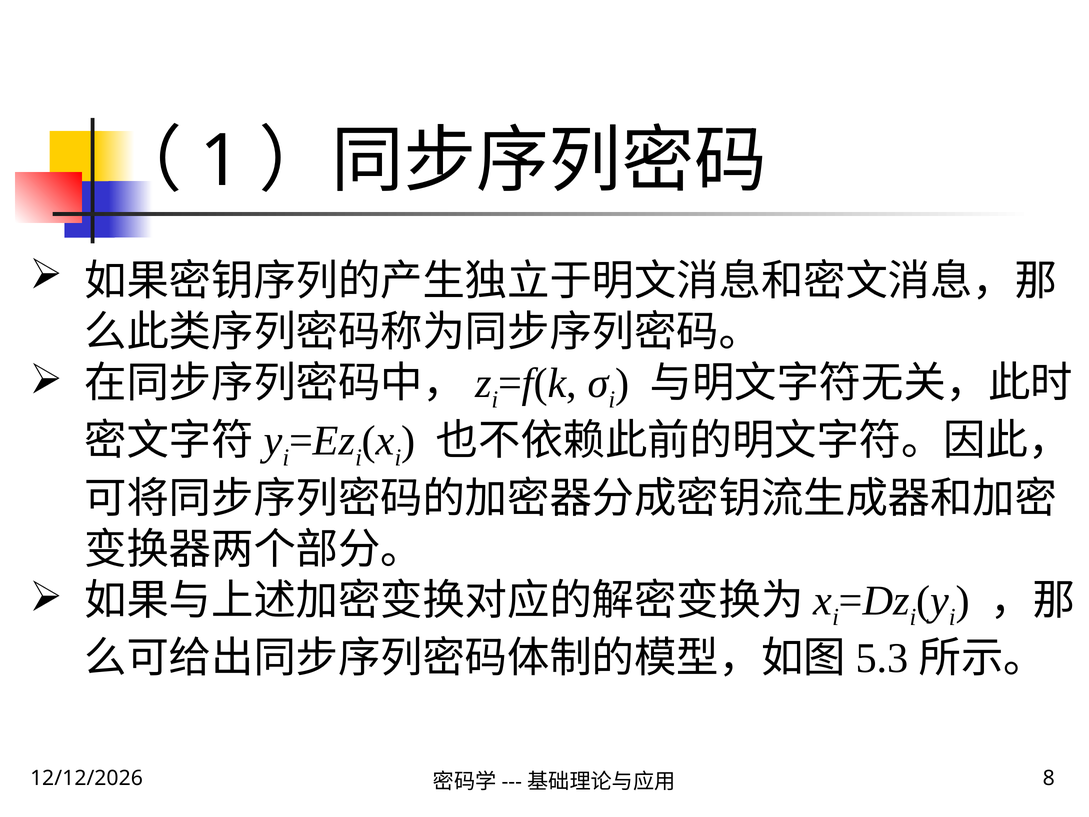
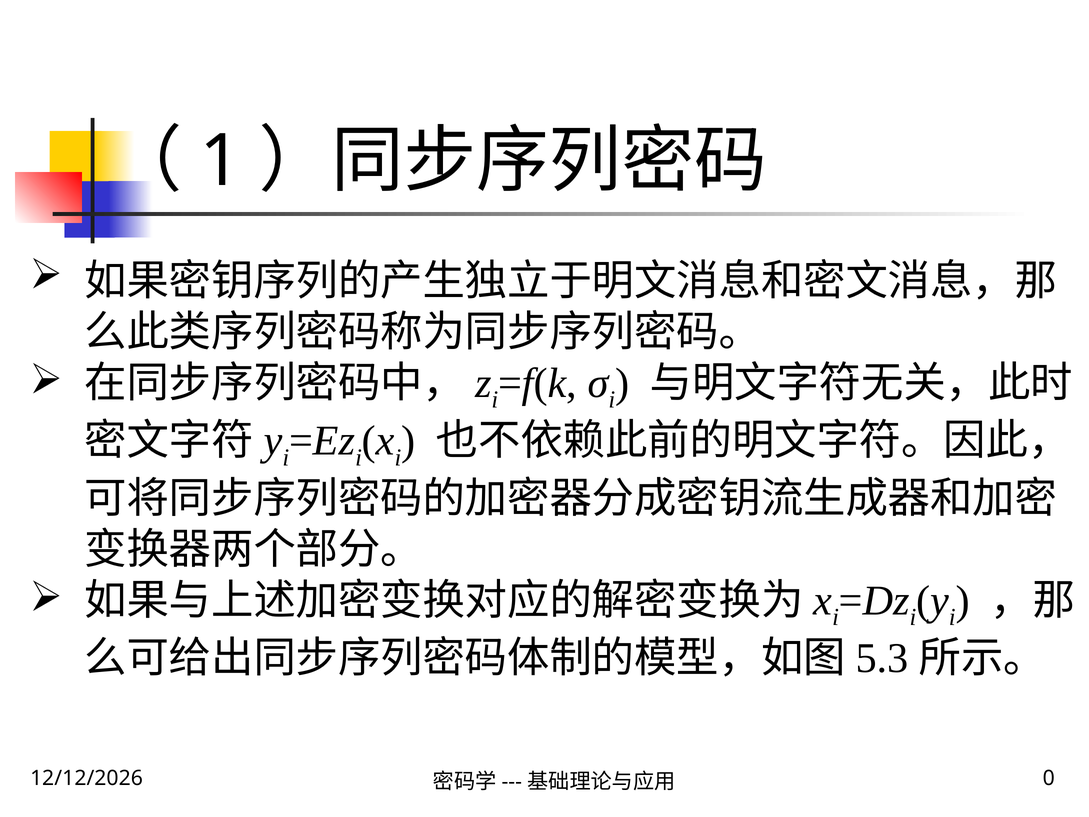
8: 8 -> 0 (1049, 778)
